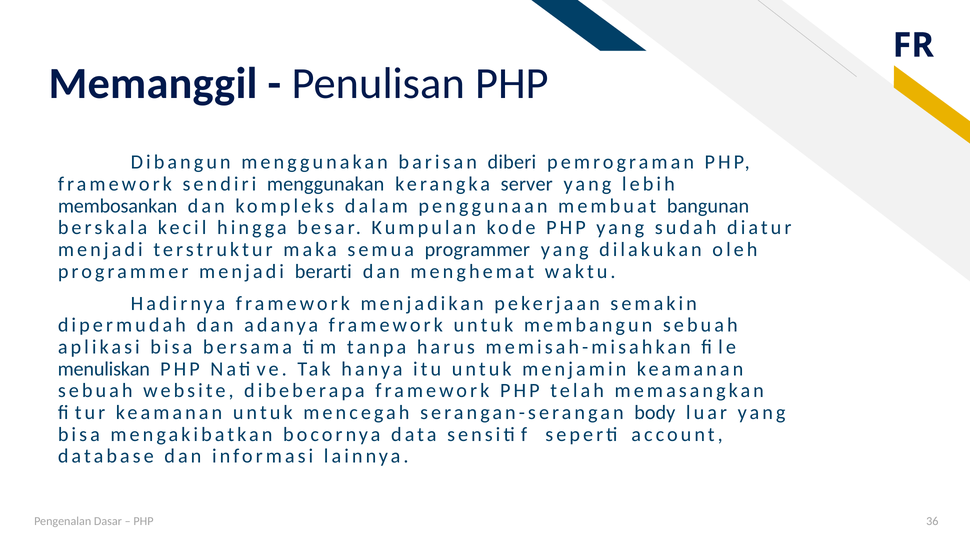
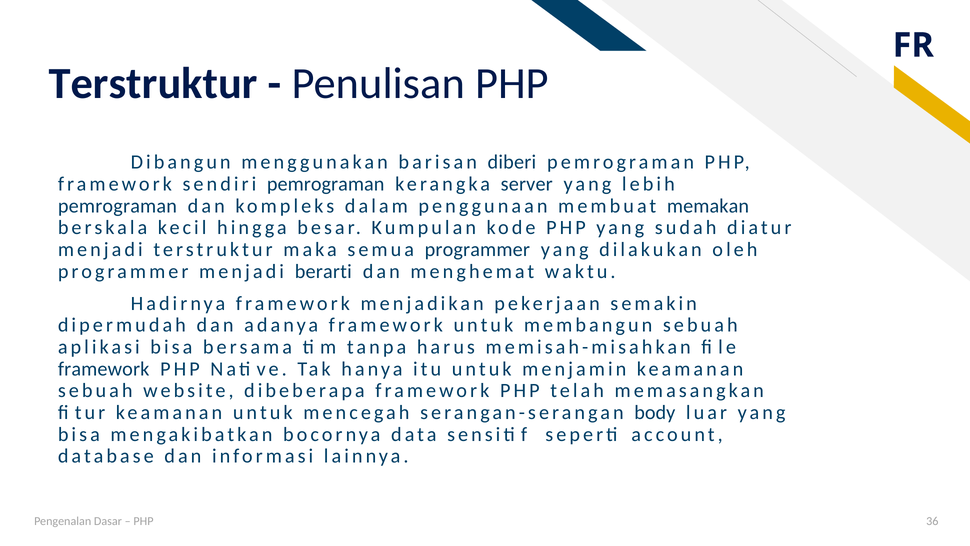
Memanggil: Memanggil -> Terstruktur (153, 84)
sendiri menggunakan: menggunakan -> pemrograman (326, 184)
membosankan: membosankan -> pemrograman (117, 206)
bangunan: bangunan -> memakan (708, 206)
menuliskan: menuliskan -> framework (104, 369)
